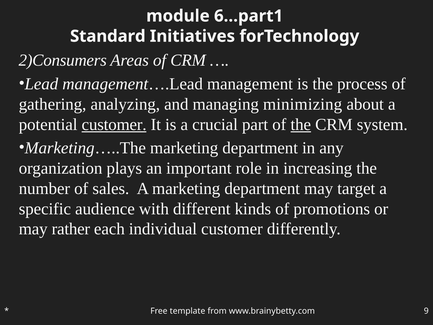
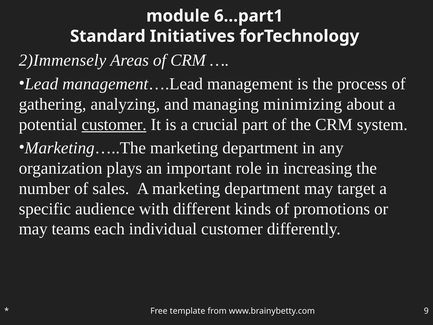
2)Consumers: 2)Consumers -> 2)Immensely (63, 60)
the underline: present -> none (301, 124)
rather: rather -> teams (71, 229)
